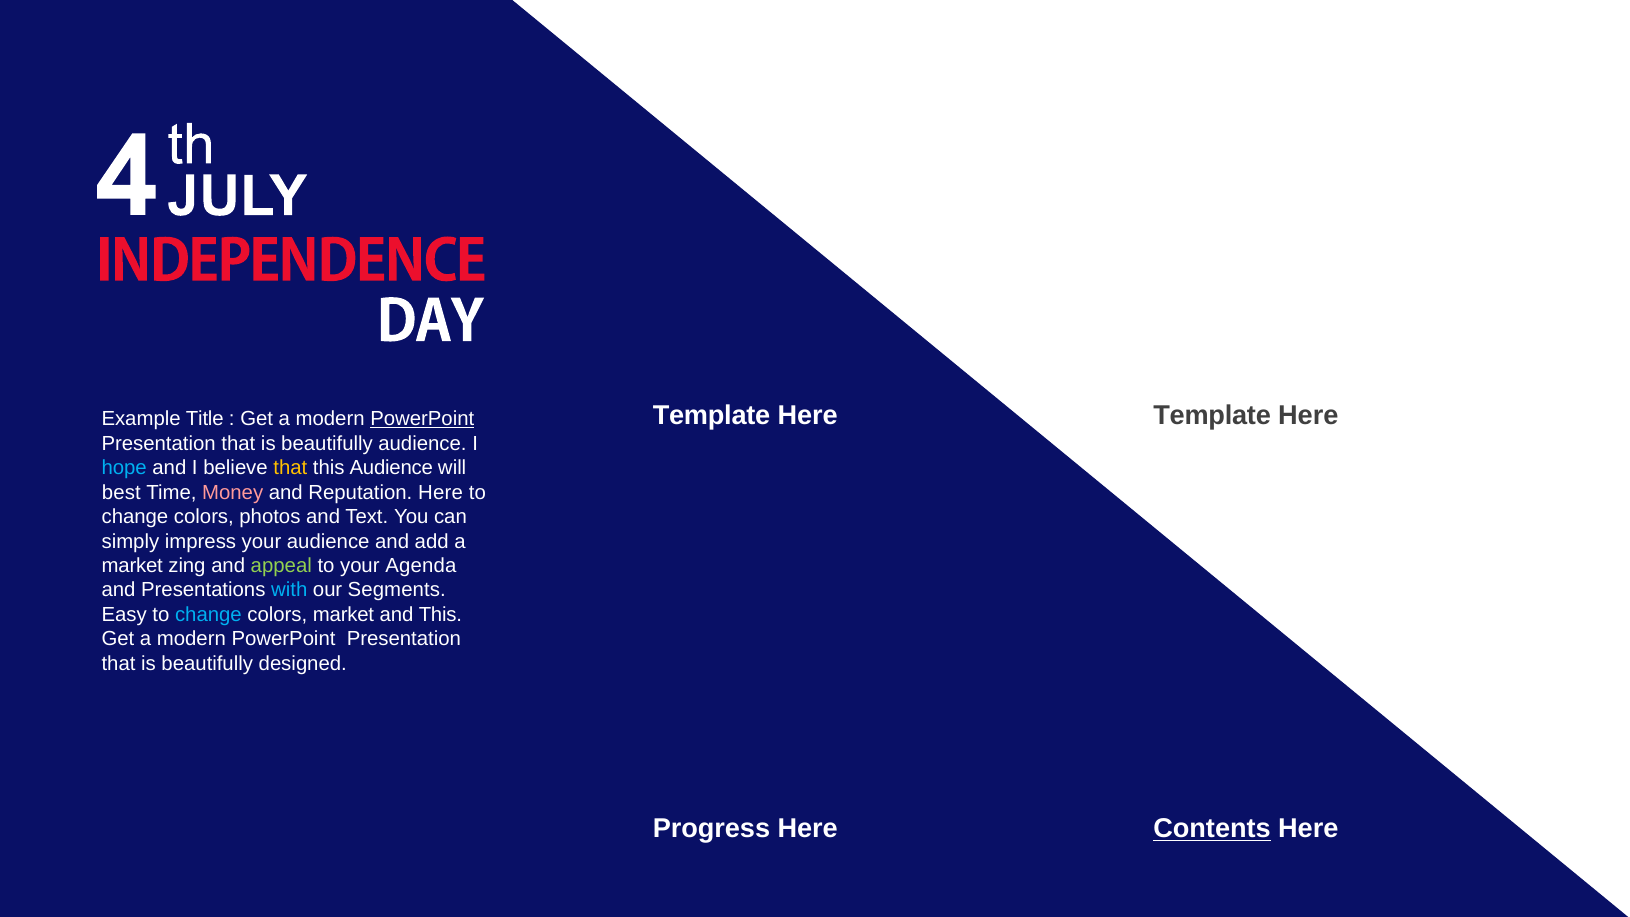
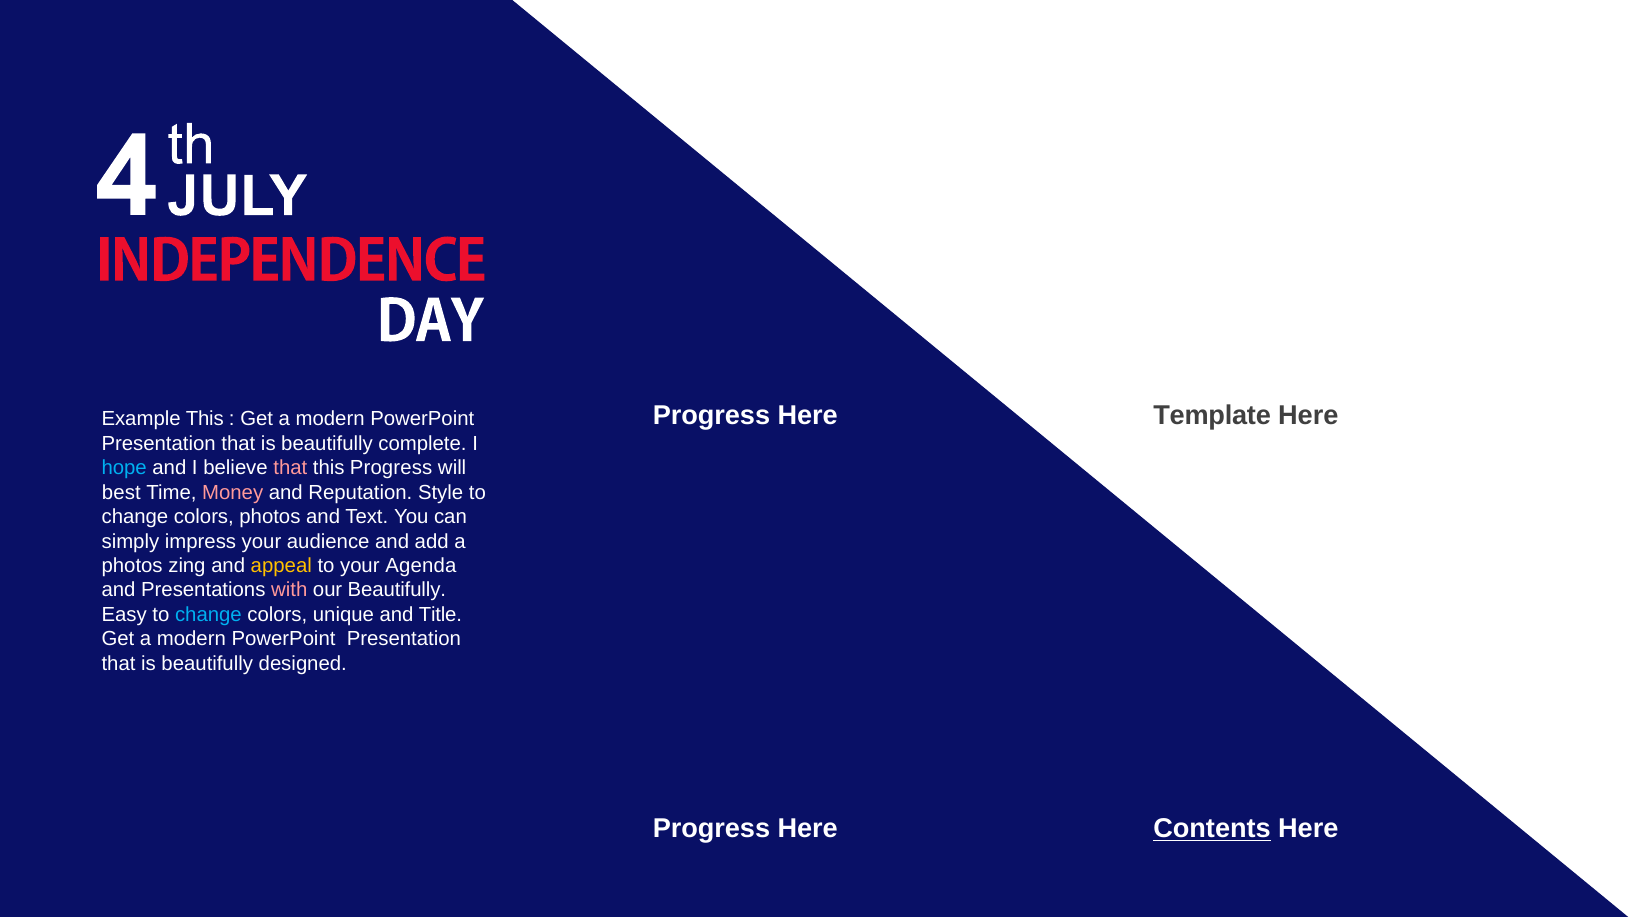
Template: Template -> Progress (711, 415)
Example Title: Title -> This (205, 419)
PowerPoint underline: present -> none (422, 419)
beautifully audience: audience -> complete (422, 443)
that colour: yellow -> pink (290, 468)
this Audience: Audience -> Progress (391, 468)
Reputation Here: Here -> Style (441, 492)
market: market -> photos (132, 566)
appeal colour: light green -> yellow (281, 566)
with colour: light blue -> pink (289, 590)
our Segments: Segments -> Beautifully (397, 590)
colors market: market -> unique (343, 615)
and This: This -> Title (440, 615)
